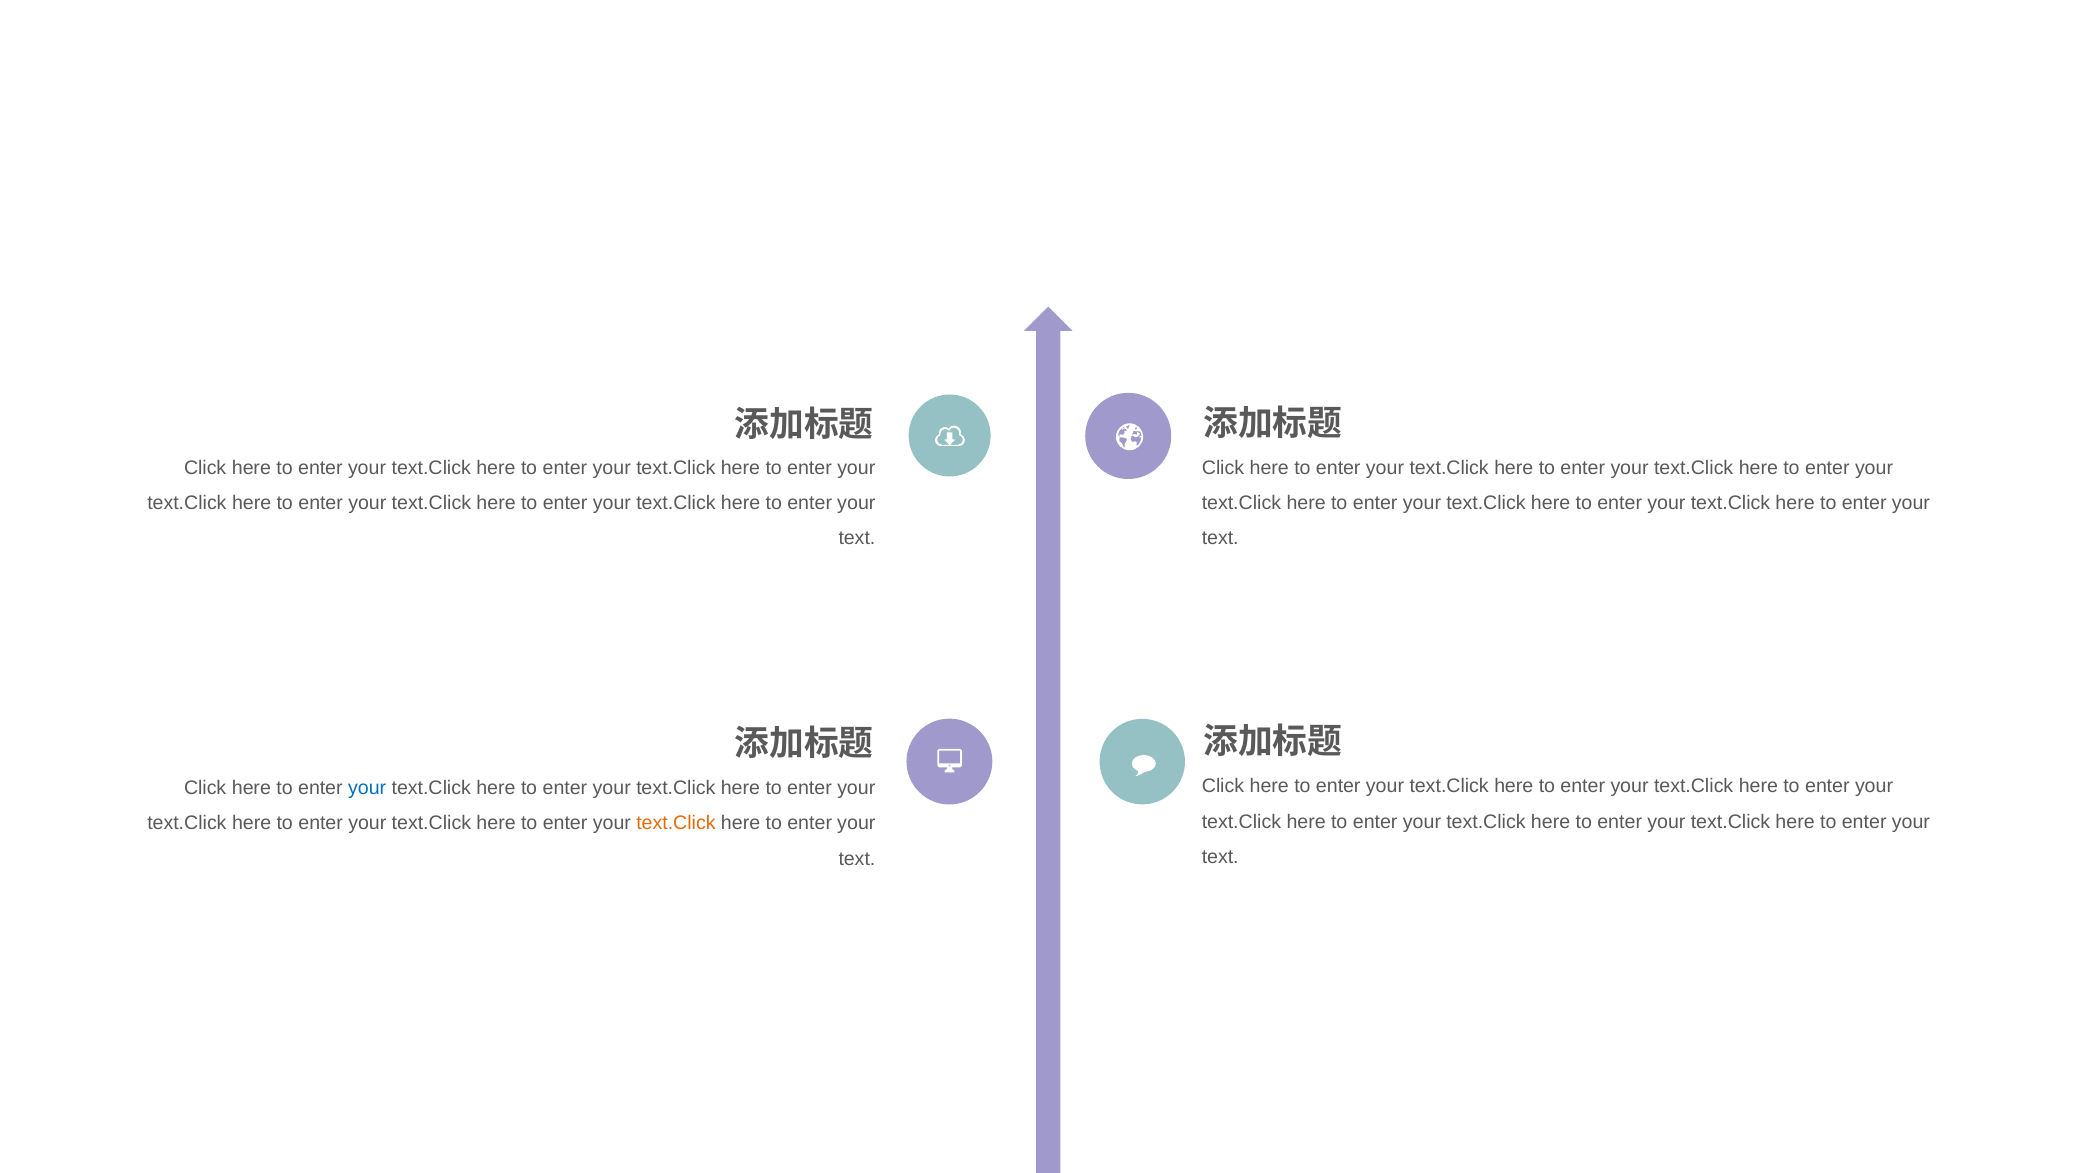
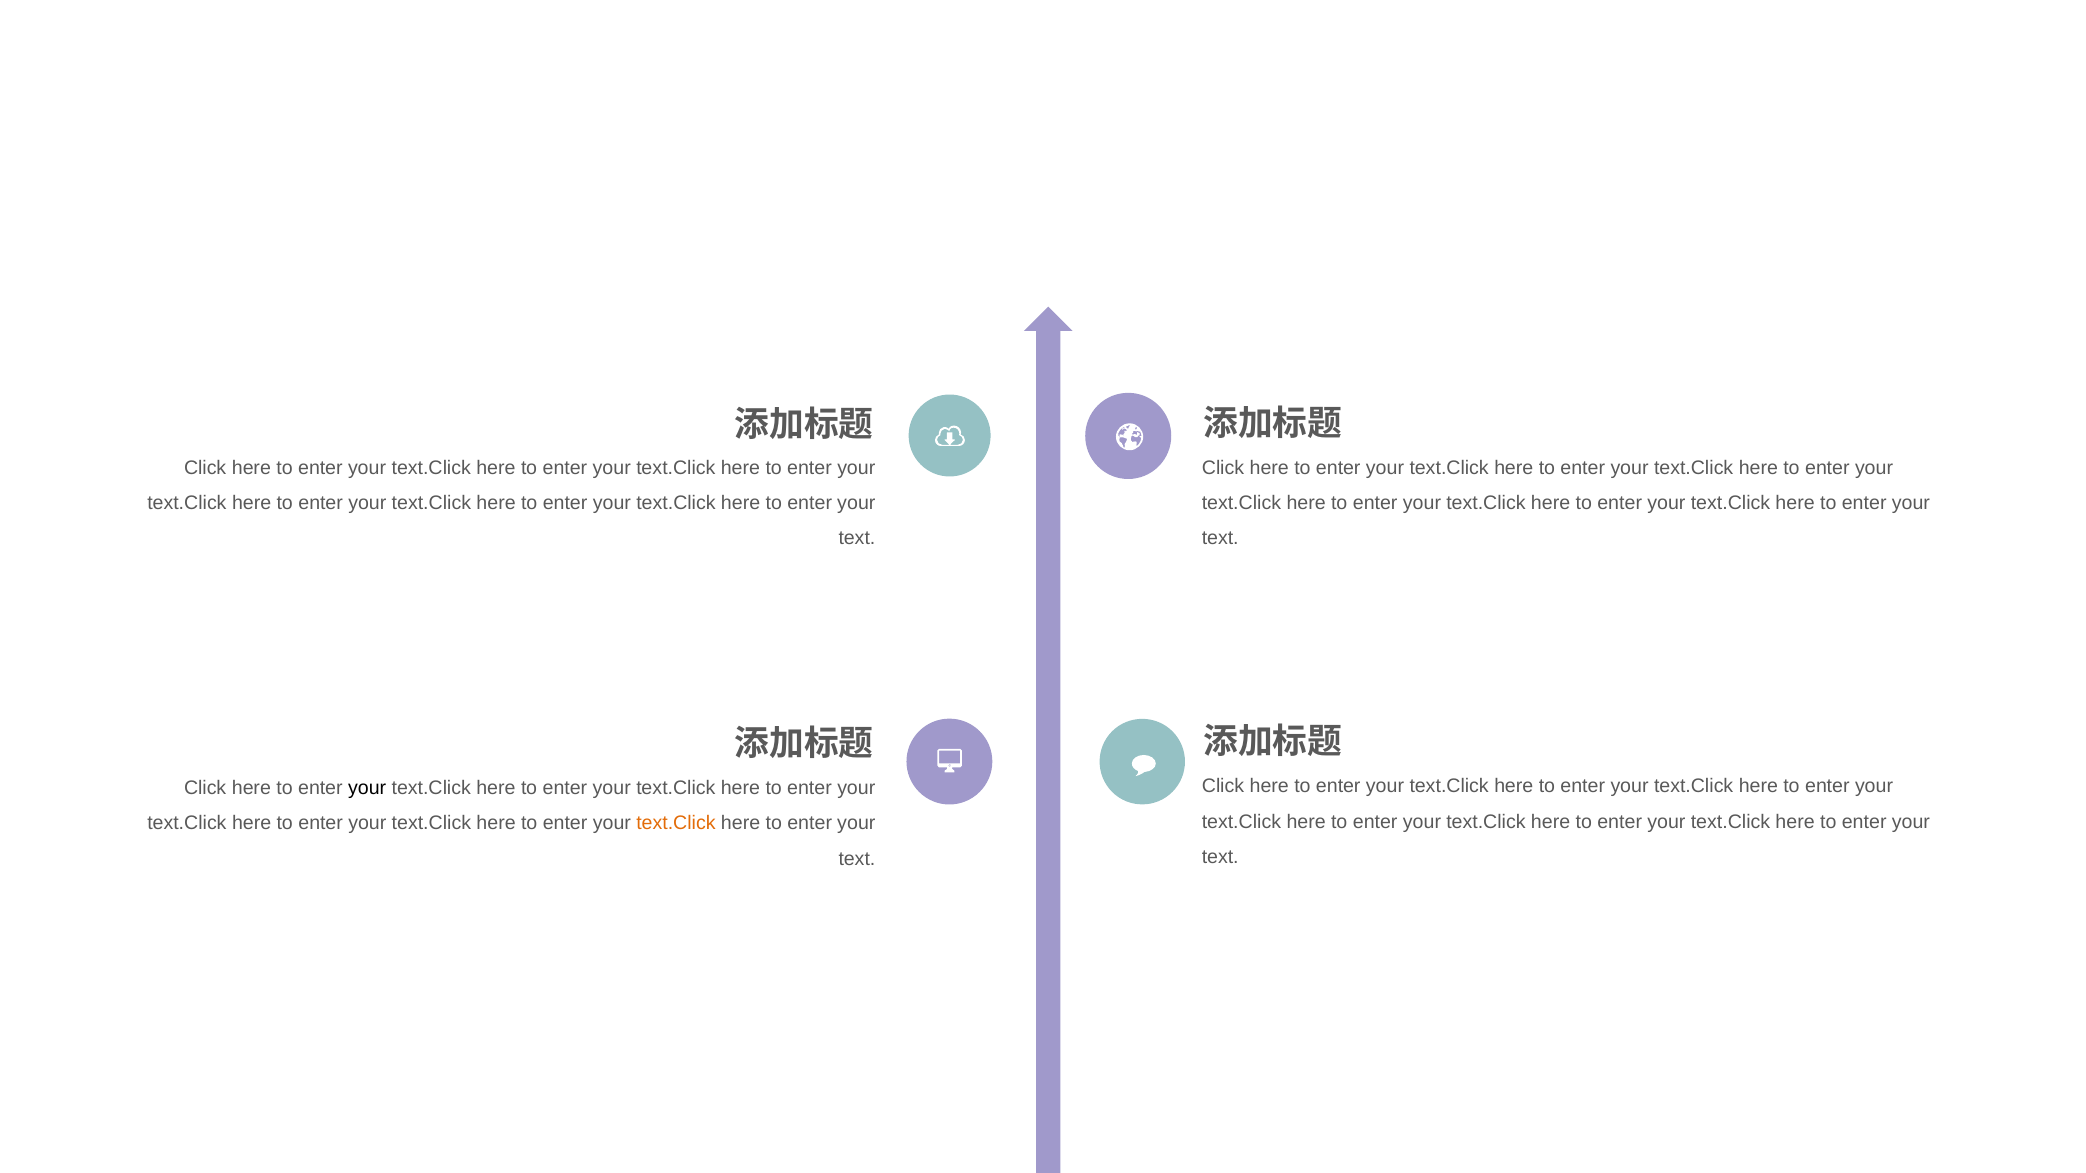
your colour: blue -> black (367, 788)
